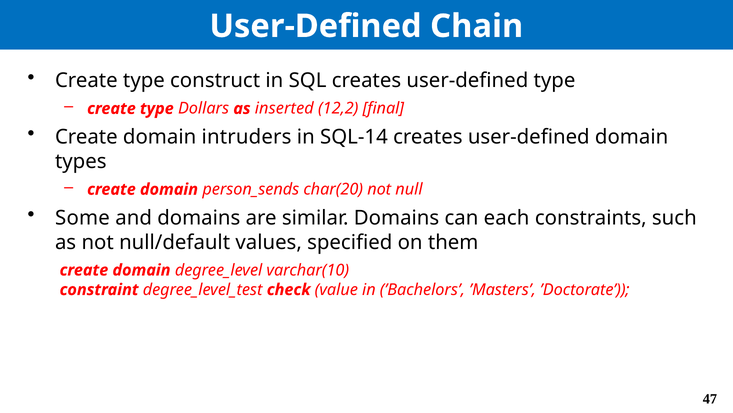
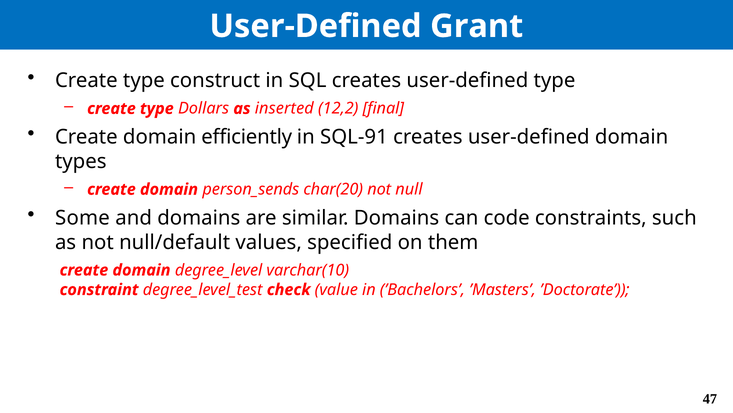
Chain: Chain -> Grant (477, 26)
intruders: intruders -> efficiently (247, 137)
SQL-14: SQL-14 -> SQL-91 (354, 137)
each: each -> code (507, 217)
